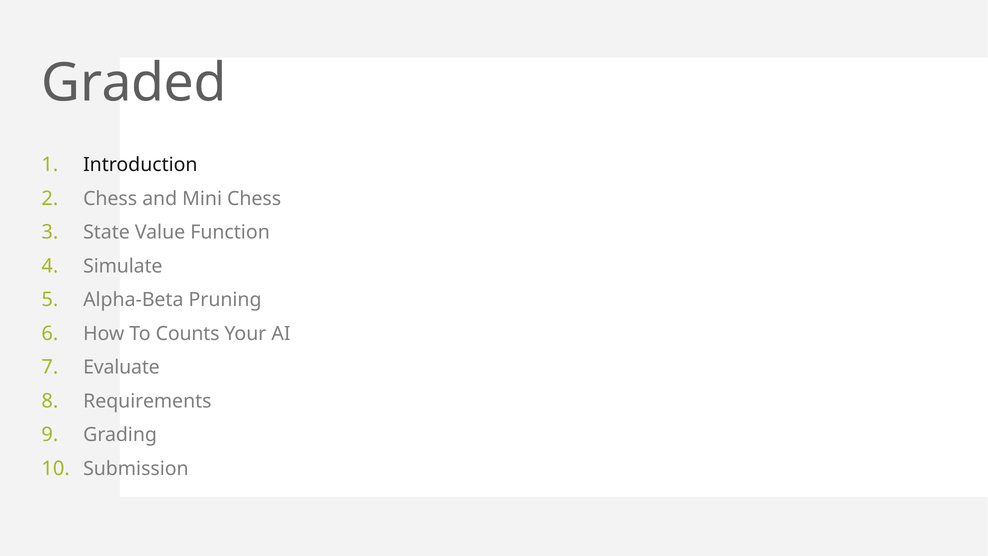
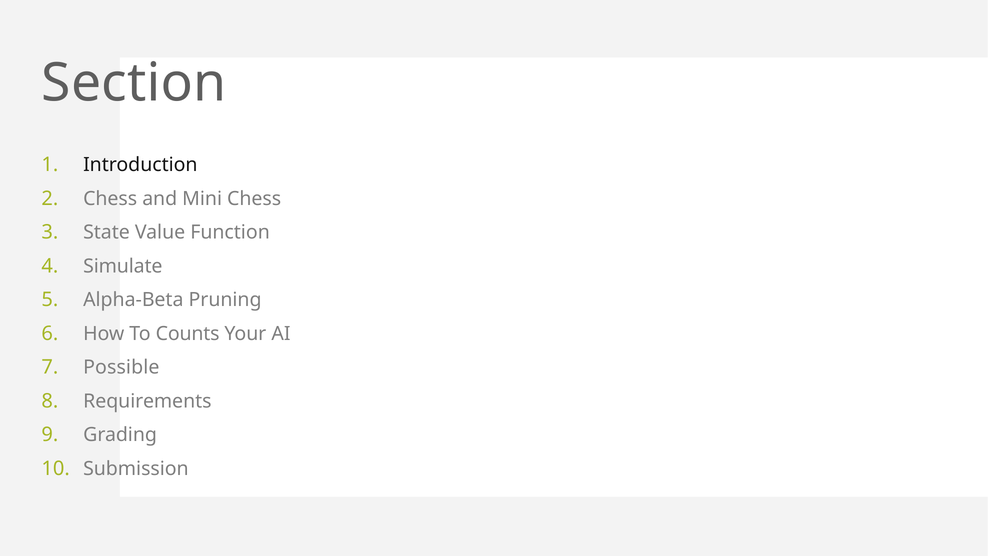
Graded: Graded -> Section (134, 83)
Evaluate: Evaluate -> Possible (121, 367)
